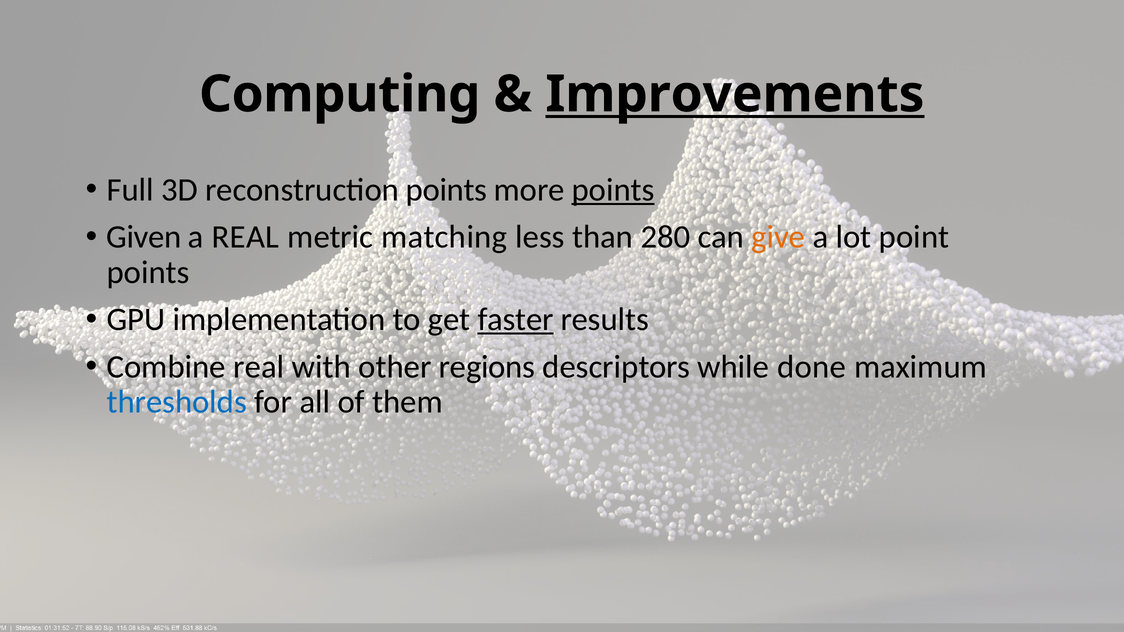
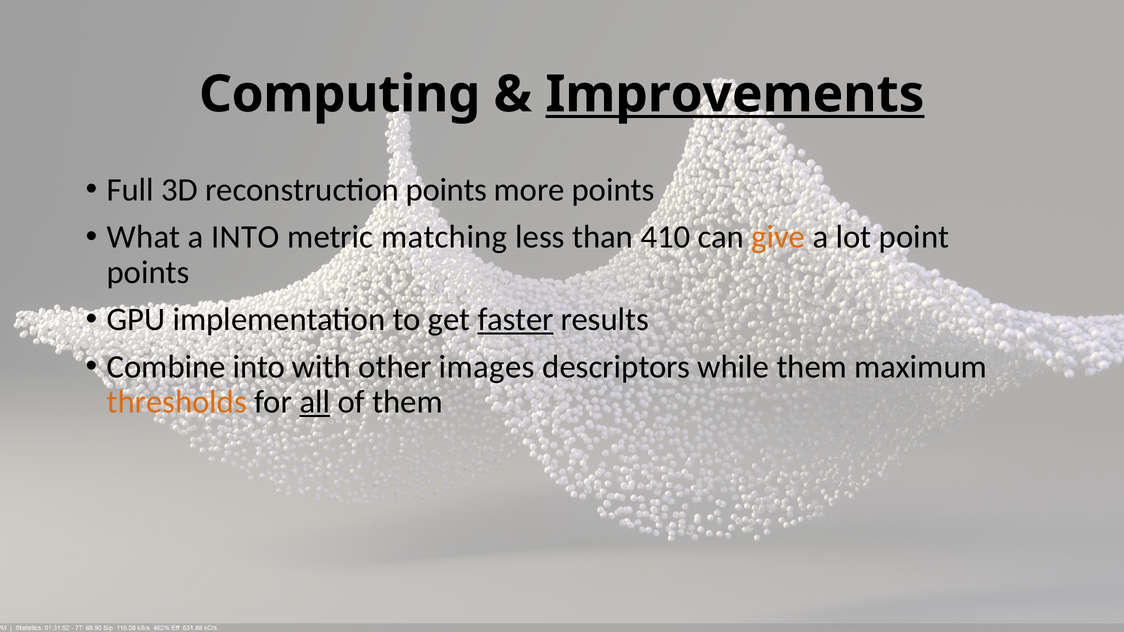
points underline: present -> none (613, 190)
Given: Given -> What (144, 237)
a REAL: REAL -> INTO (245, 237)
280: 280 -> 410 (665, 237)
Combine real: real -> into (259, 367)
regions: regions -> images (487, 367)
while done: done -> them (812, 367)
thresholds colour: blue -> orange (177, 402)
all underline: none -> present (315, 402)
